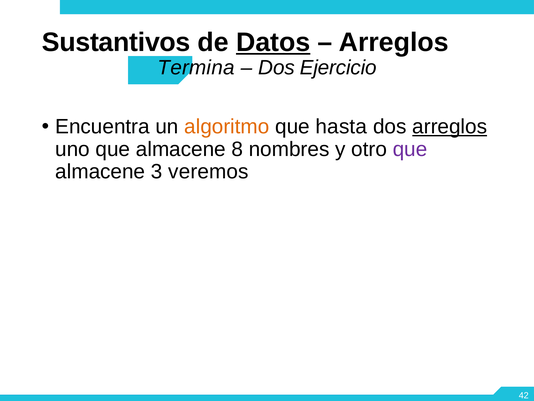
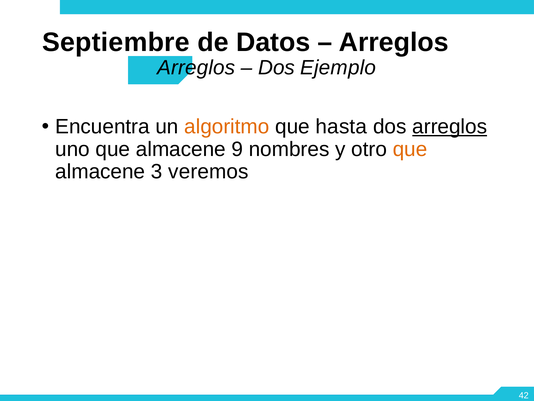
Sustantivos: Sustantivos -> Septiembre (116, 42)
Datos underline: present -> none (273, 42)
Termina: Termina -> Arreglos (196, 68)
Ejercicio: Ejercicio -> Ejemplo (338, 68)
8: 8 -> 9 (237, 149)
que colour: purple -> orange (410, 149)
